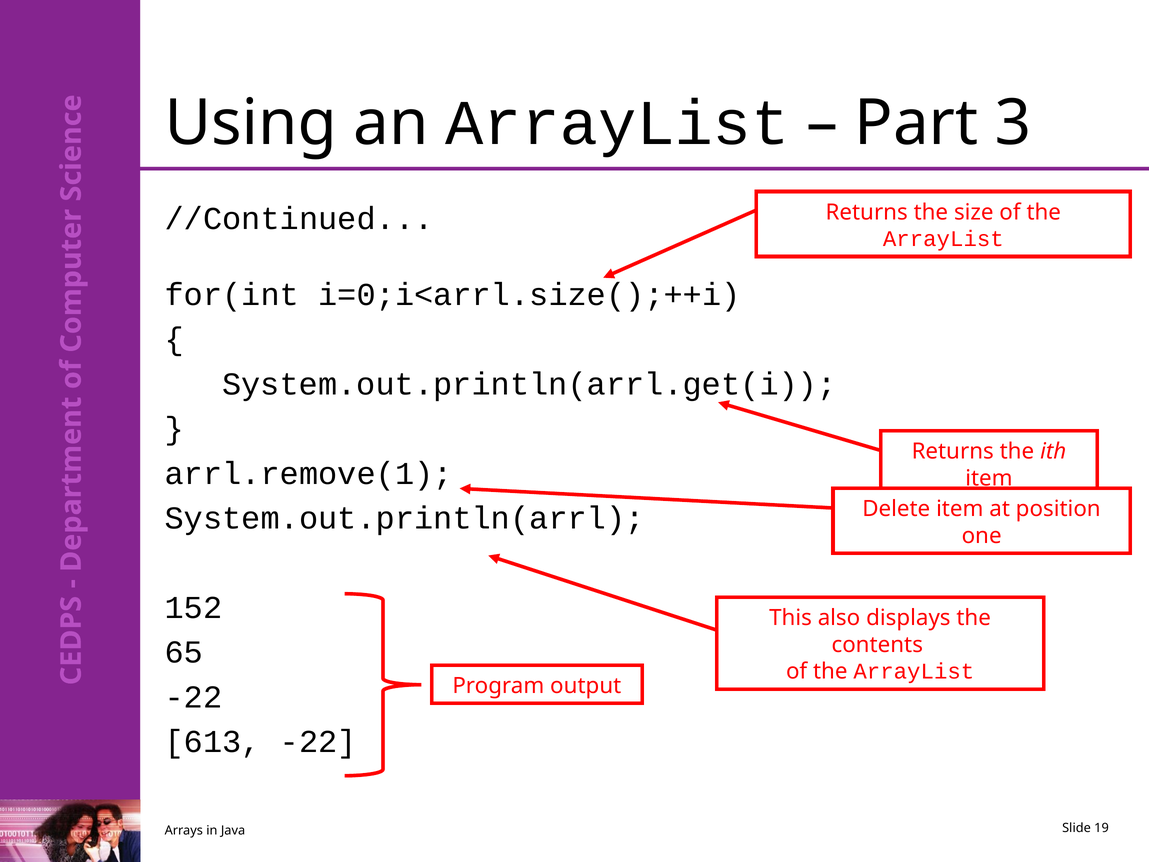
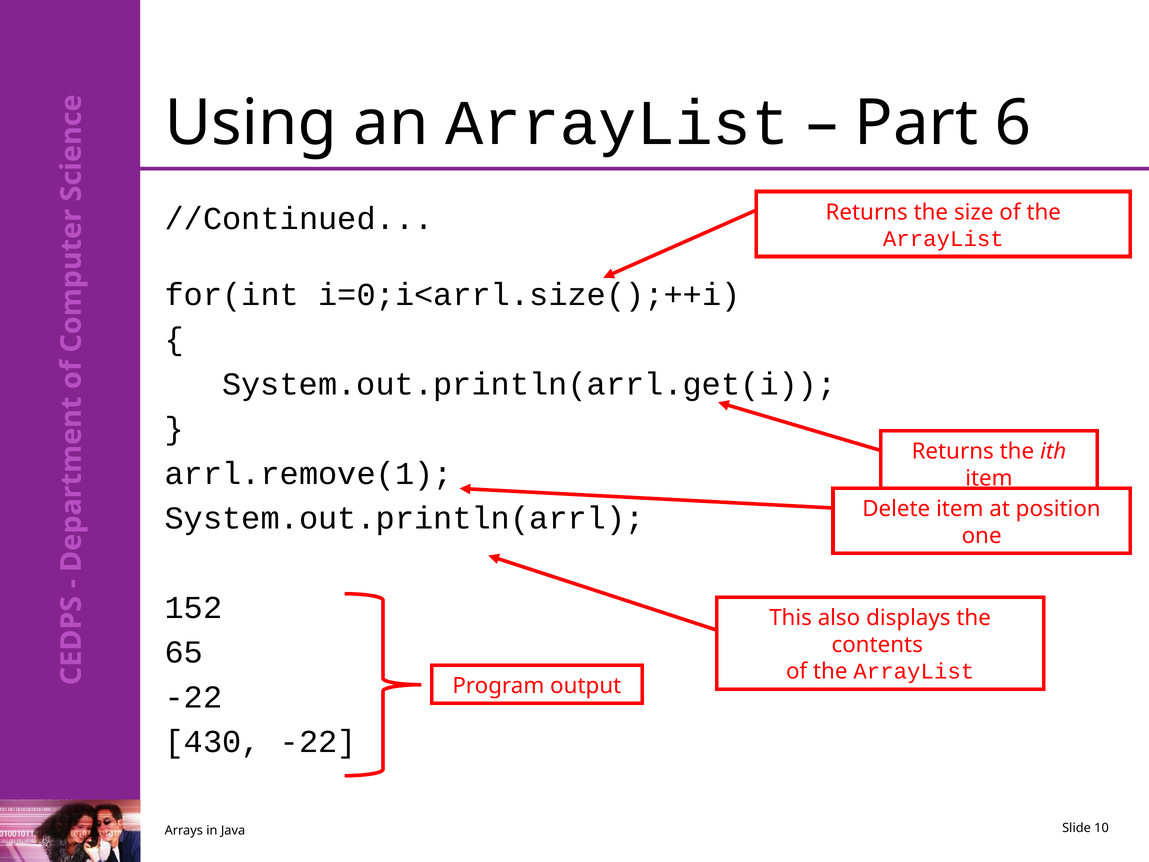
3: 3 -> 6 (1013, 123)
613: 613 -> 430 (213, 742)
19: 19 -> 10 (1102, 828)
